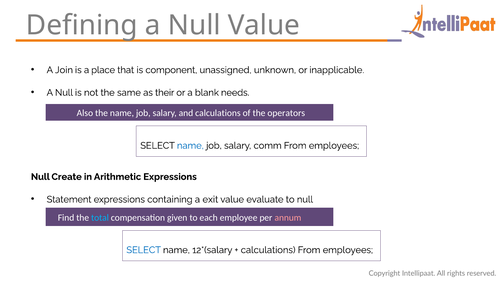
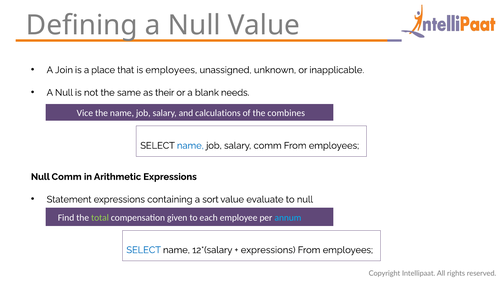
is component: component -> employees (171, 70)
Also: Also -> Vice (85, 113)
operators: operators -> combines (286, 113)
Null Create: Create -> Comm (67, 177)
exit: exit -> sort (210, 199)
total colour: light blue -> light green (100, 218)
annum colour: pink -> light blue (288, 218)
calculations: calculations -> expressions (268, 250)
